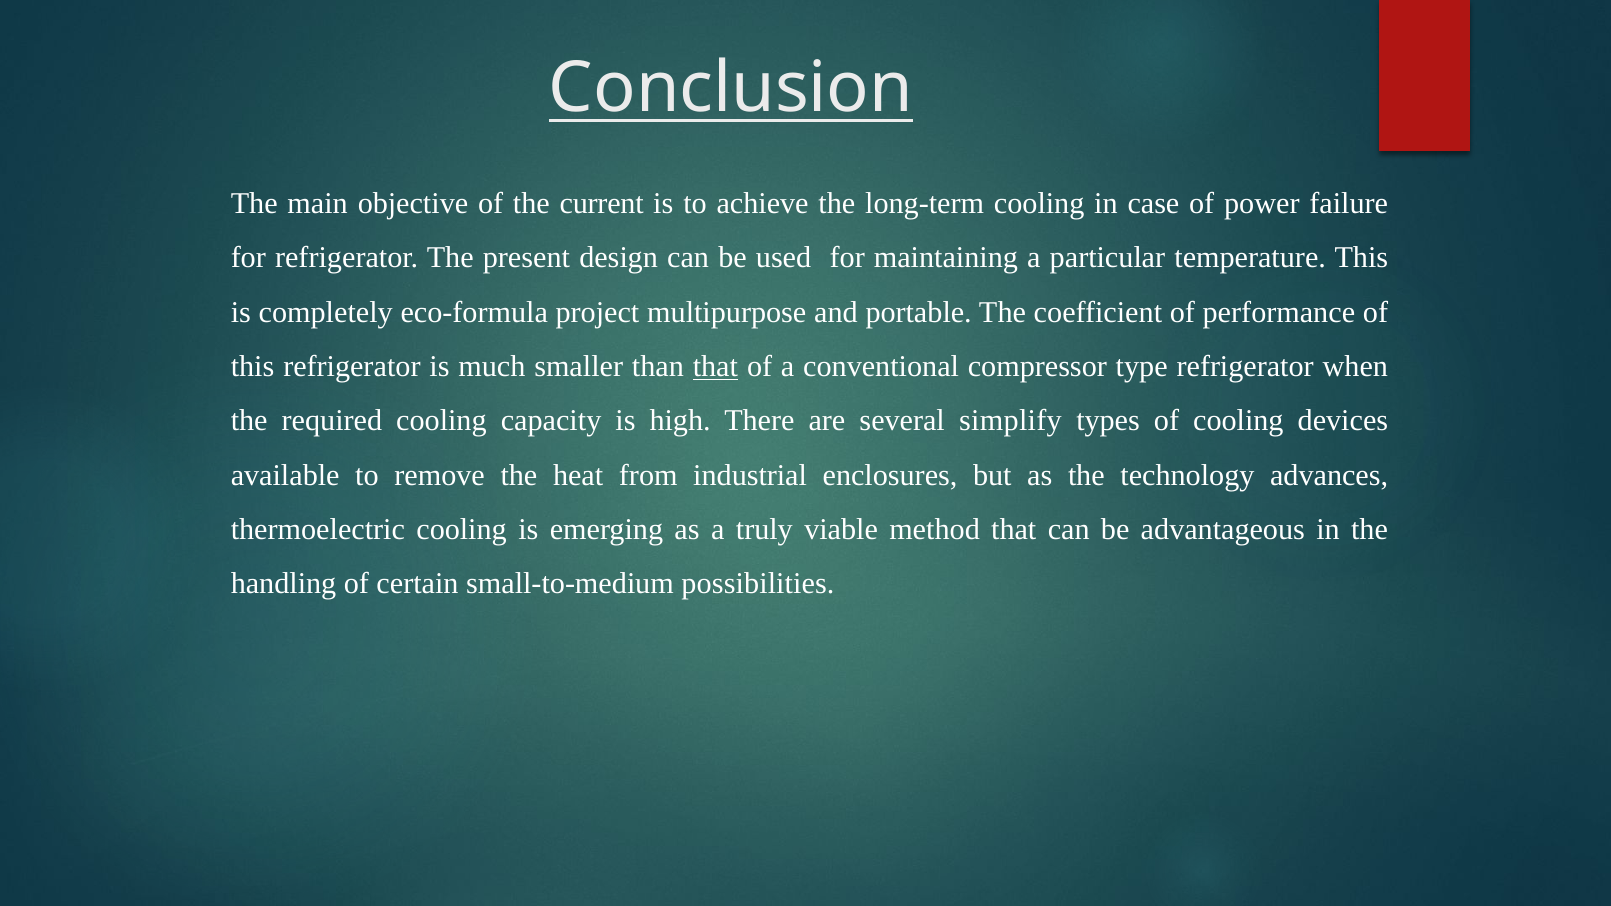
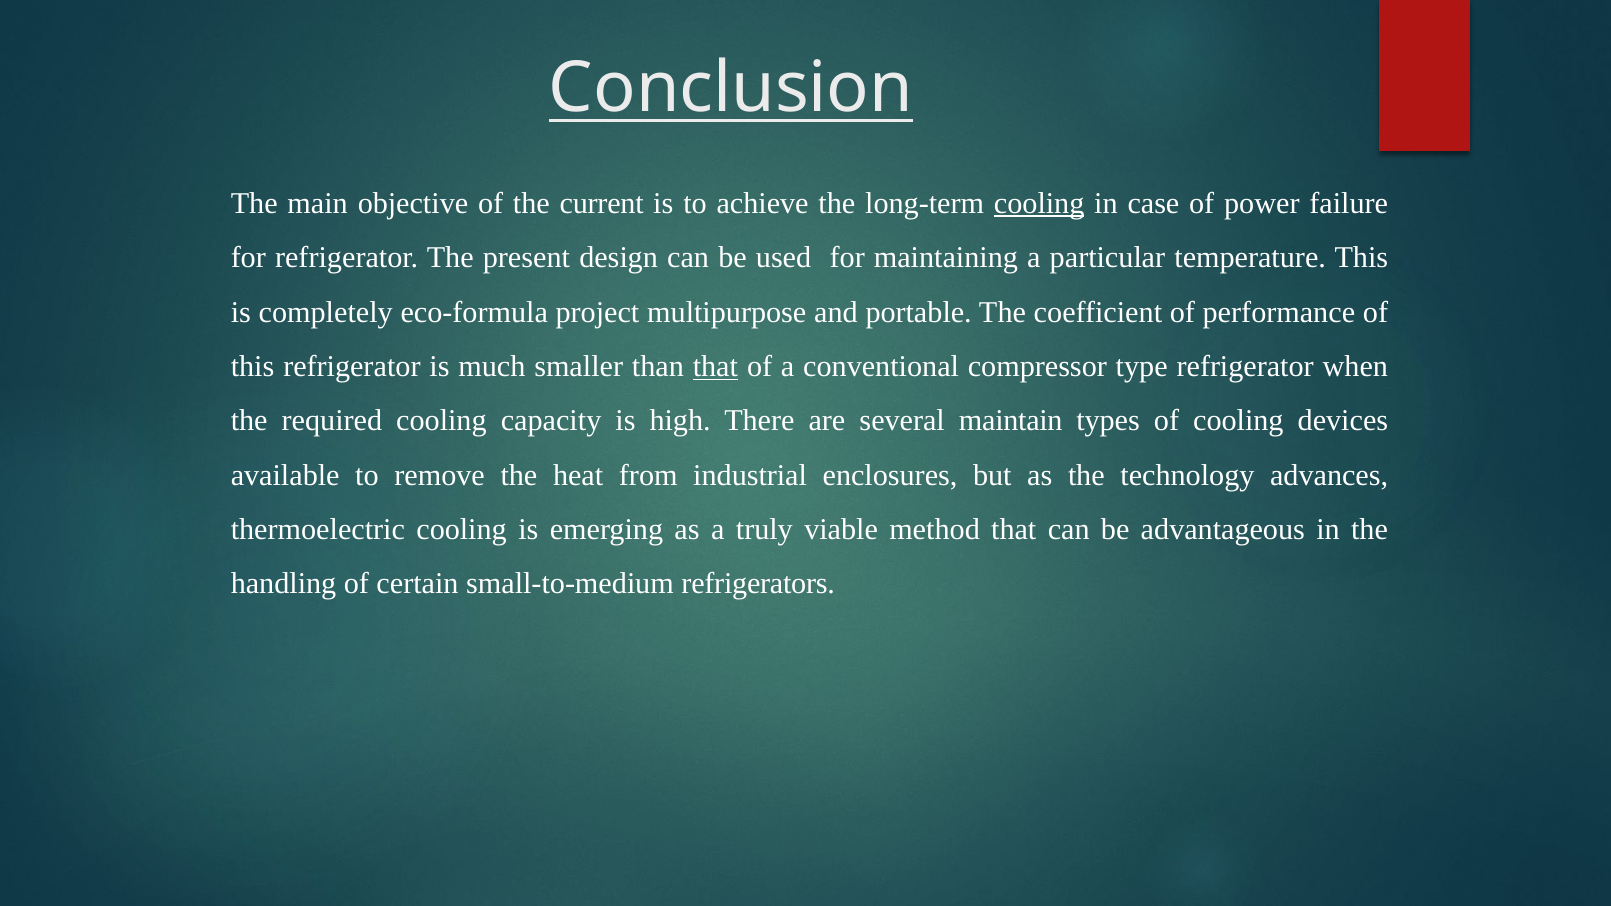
cooling underline: none -> present (1039, 203)
simplify: simplify -> maintain (1011, 421)
possibilities: possibilities -> refrigerators (758, 584)
